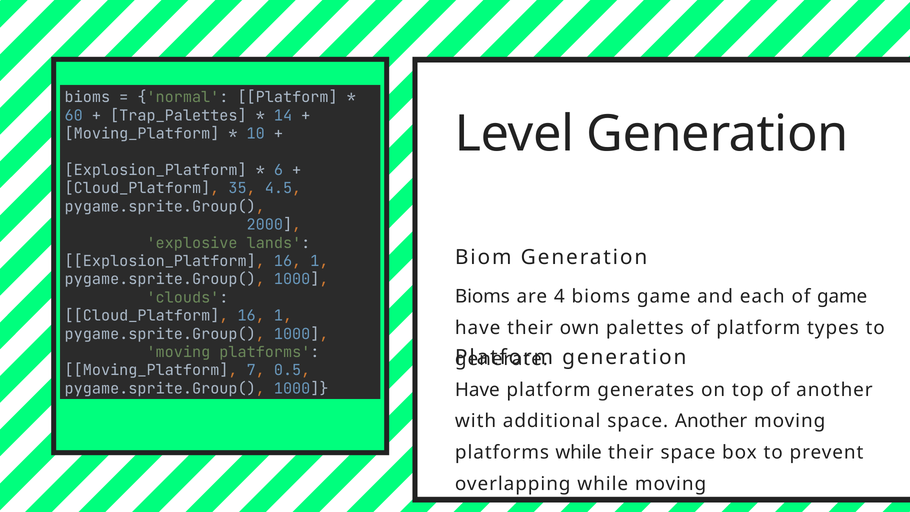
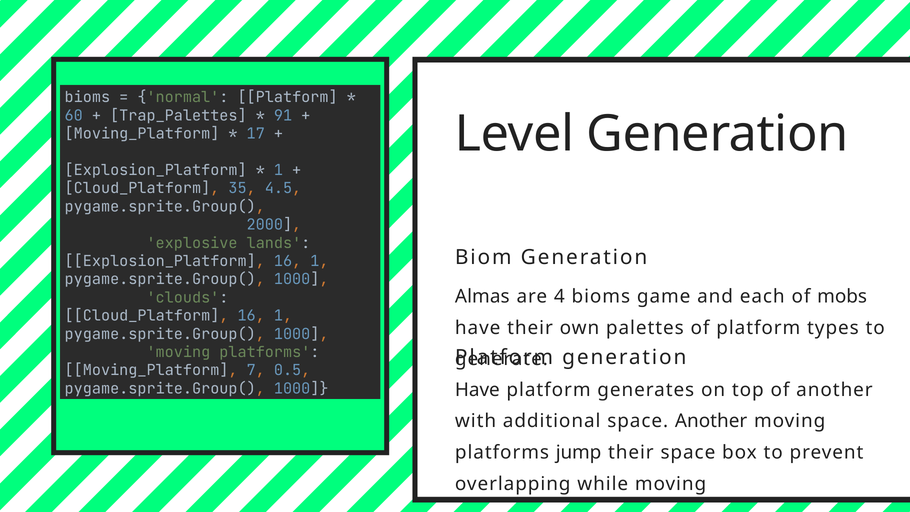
14: 14 -> 91 (283, 116)
10: 10 -> 17 (256, 134)
6: 6 -> 1 (278, 170)
Bioms: Bioms -> Almas (482, 296)
of game: game -> mobs (842, 296)
platforms while: while -> jump (579, 452)
